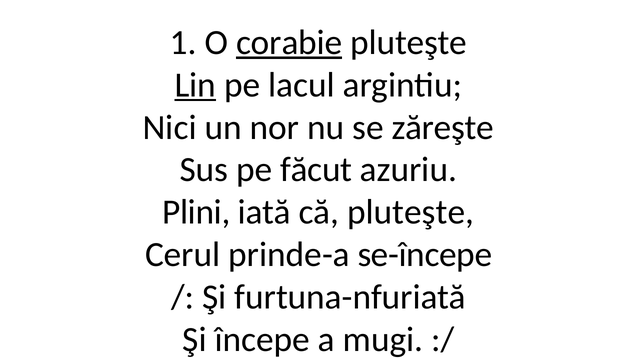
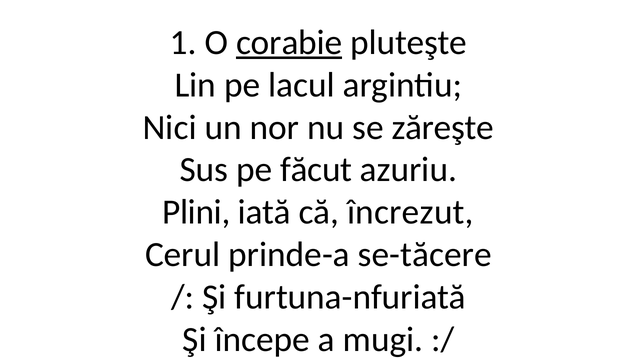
Lin underline: present -> none (195, 85)
că pluteşte: pluteşte -> încrezut (410, 212)
se-începe: se-începe -> se-tăcere (425, 255)
